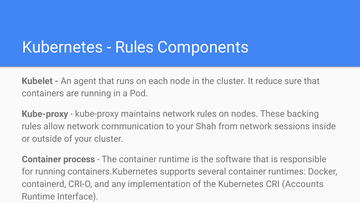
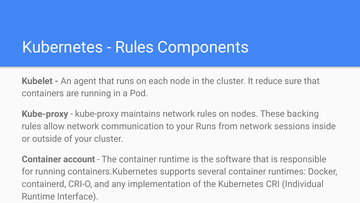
your Shah: Shah -> Runs (206, 126)
process: process -> account (79, 159)
Accounts: Accounts -> Individual (303, 184)
